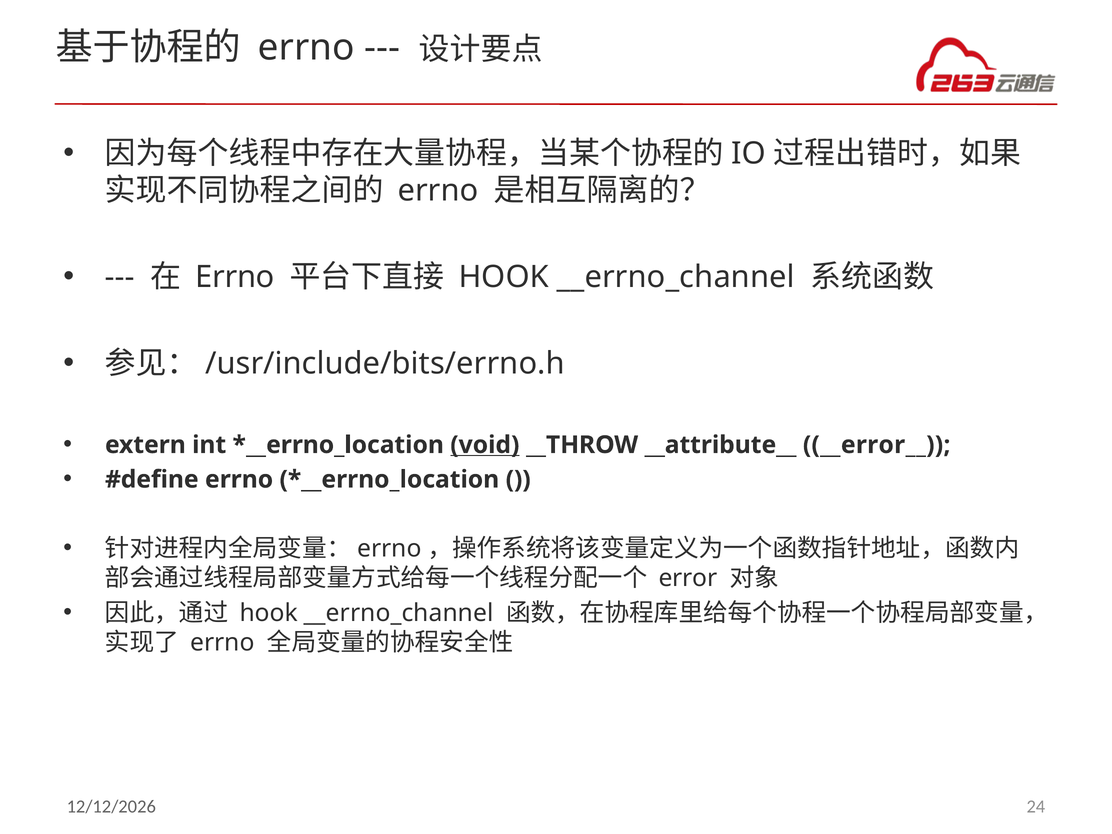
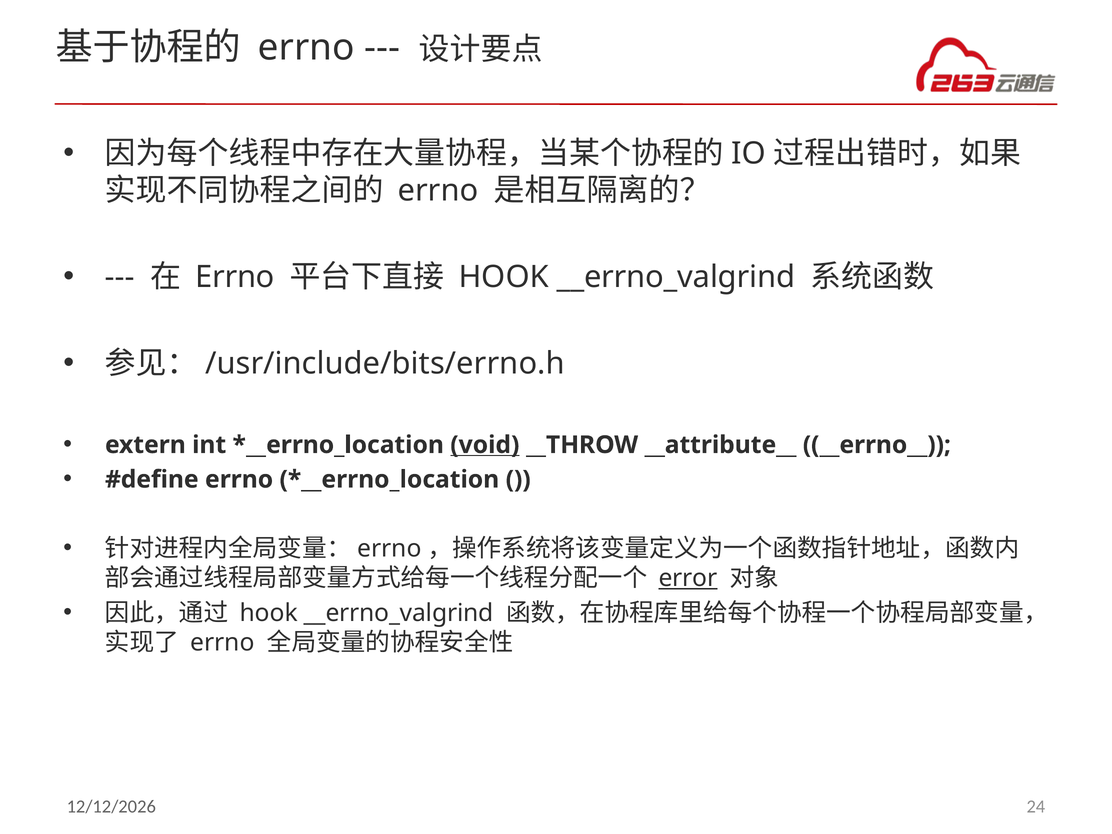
__errno_channel: __errno_channel -> __errno_valgrind (676, 277)
__error__: __error__ -> __errno__ (877, 445)
error underline: none -> present (688, 578)
__errno_channel: __errno_channel -> __errno_valgrind (399, 613)
